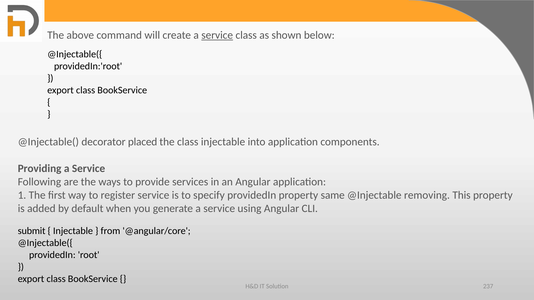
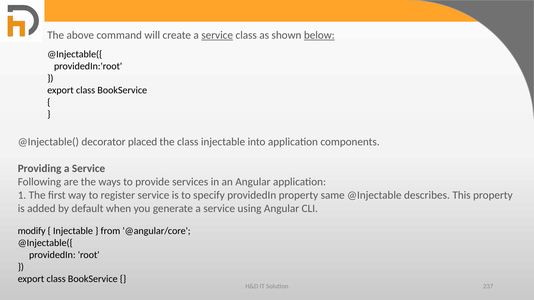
below underline: none -> present (319, 35)
removing: removing -> describes (427, 195)
submit: submit -> modify (32, 231)
